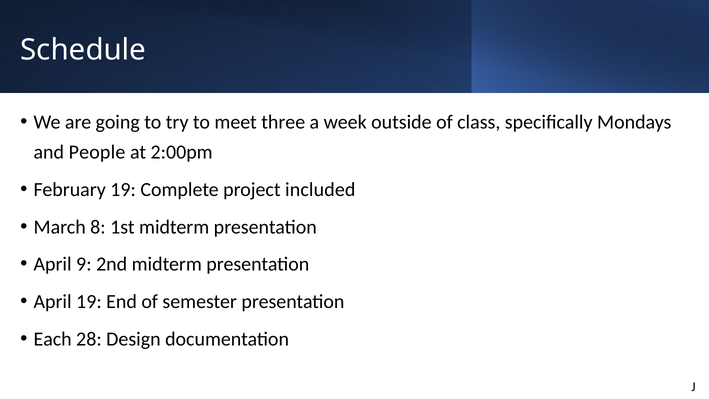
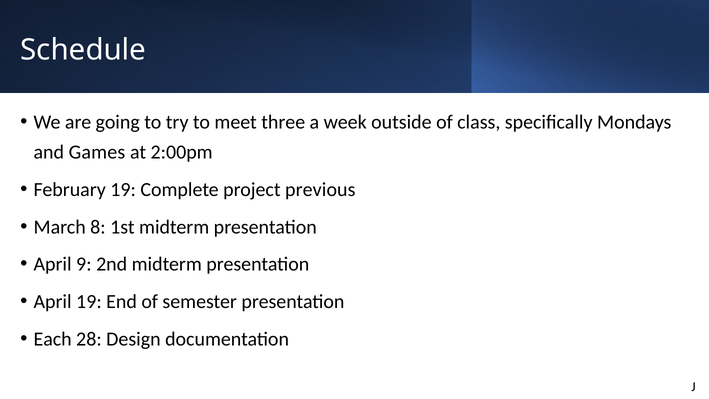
People: People -> Games (97, 152)
included: included -> previous (320, 190)
